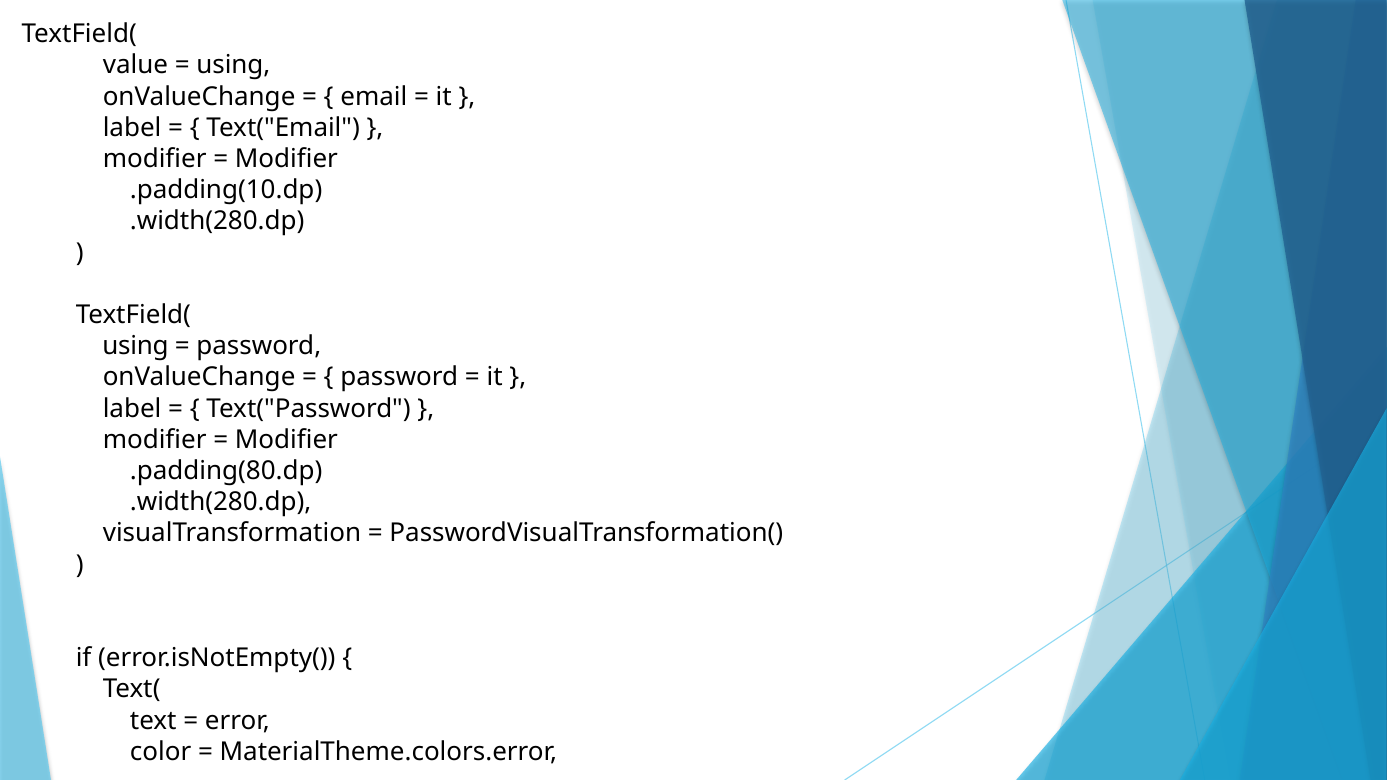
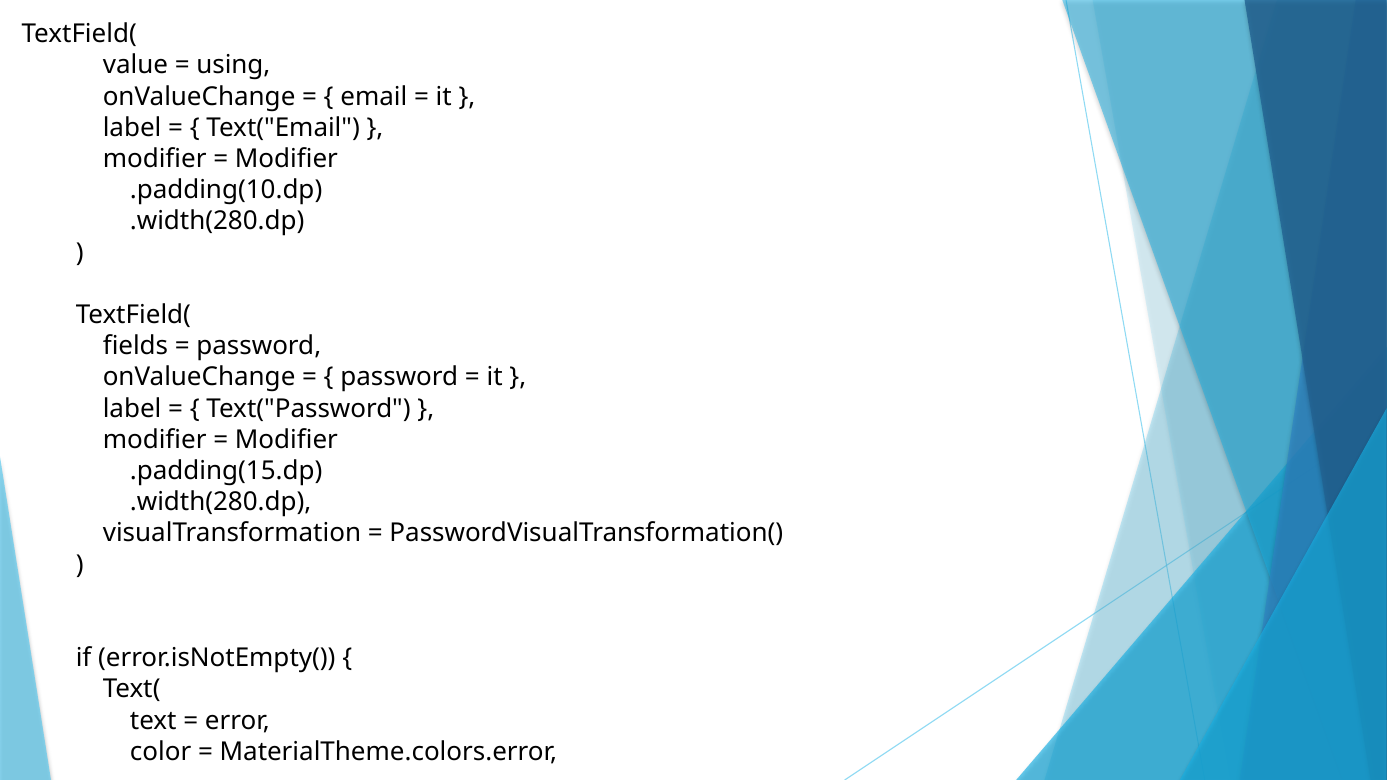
using: using -> fields (135, 346)
.padding(80.dp: .padding(80.dp -> .padding(15.dp (226, 471)
